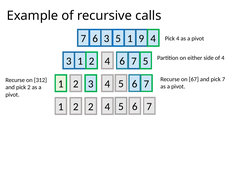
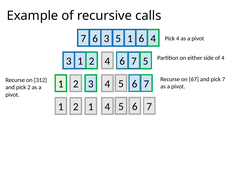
1 9: 9 -> 6 (142, 39)
2 2: 2 -> 1 (91, 107)
